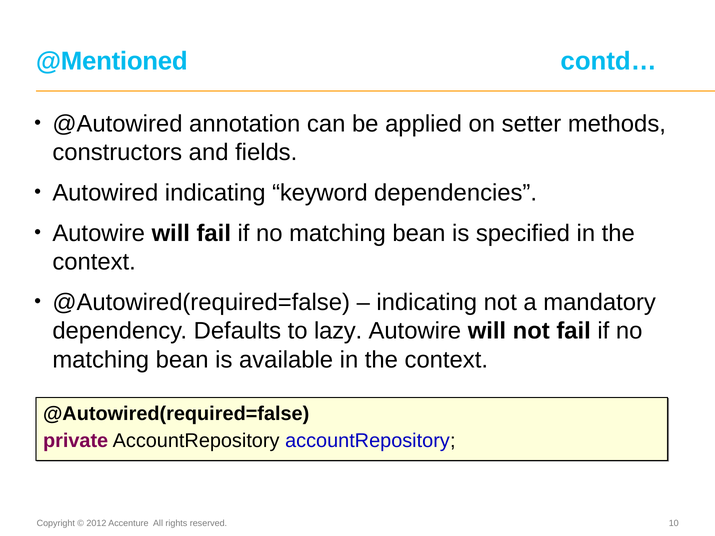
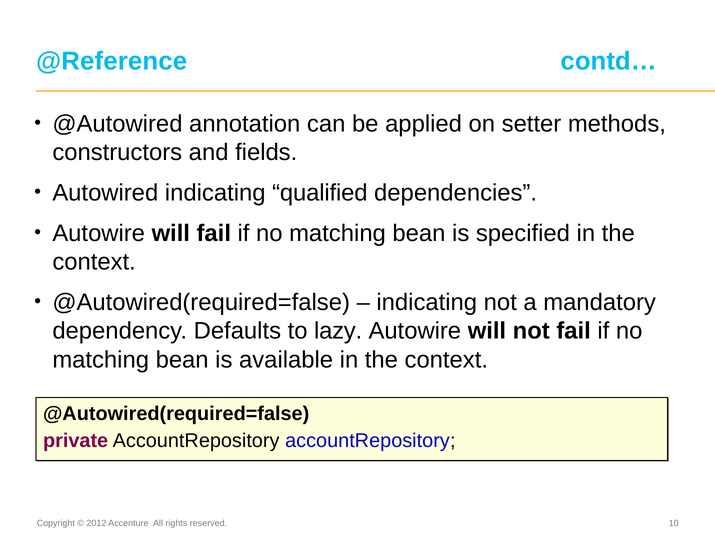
@Mentioned: @Mentioned -> @Reference (112, 61)
keyword: keyword -> qualified (320, 193)
